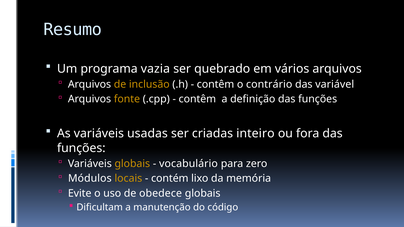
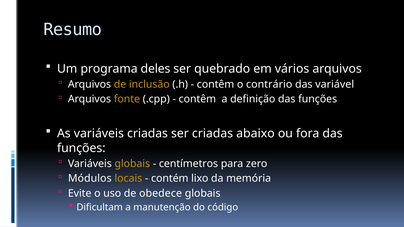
vazia: vazia -> deles (156, 69)
variáveis usadas: usadas -> criadas (148, 134)
inteiro: inteiro -> abaixo (255, 134)
vocabulário: vocabulário -> centímetros (189, 164)
